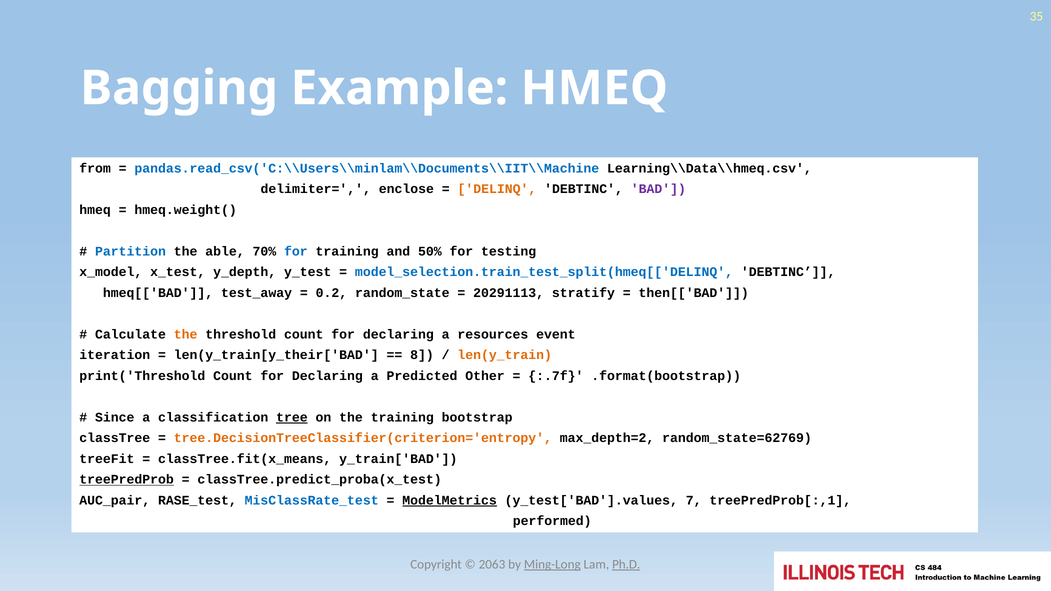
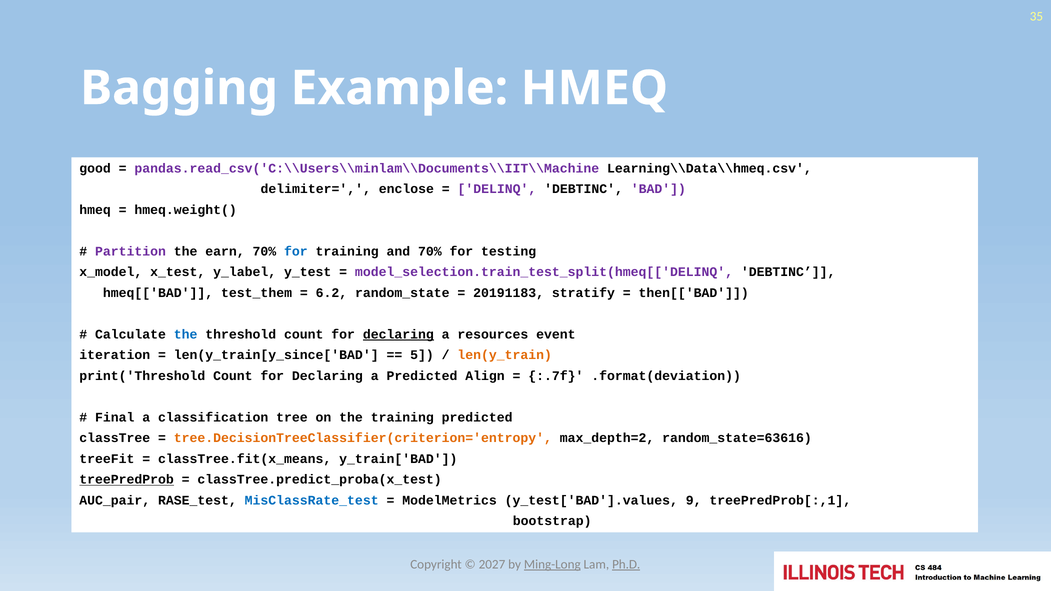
from: from -> good (95, 168)
pandas.read_csv('C:\\Users\\minlam\\Documents\\IIT\\Machine colour: blue -> purple (367, 168)
DELINQ colour: orange -> purple (497, 189)
Partition colour: blue -> purple (131, 251)
able: able -> earn (225, 251)
and 50%: 50% -> 70% (430, 251)
y_depth: y_depth -> y_label (245, 272)
model_selection.train_test_split(hmeq[['DELINQ colour: blue -> purple (544, 272)
test_away: test_away -> test_them (257, 293)
0.2: 0.2 -> 6.2 (331, 293)
20291113: 20291113 -> 20191183 (509, 293)
the colour: orange -> blue (186, 334)
declaring underline: none -> present (398, 334)
len(y_train[y_their['BAD: len(y_train[y_their['BAD -> len(y_train[y_since['BAD (276, 355)
8: 8 -> 5 (422, 355)
Other: Other -> Align (485, 376)
.format(bootstrap: .format(bootstrap -> .format(deviation (666, 376)
Since: Since -> Final (115, 417)
tree underline: present -> none (292, 417)
training bootstrap: bootstrap -> predicted (477, 417)
random_state=62769: random_state=62769 -> random_state=63616 (737, 438)
ModelMetrics underline: present -> none (450, 501)
7: 7 -> 9 (694, 501)
performed: performed -> bootstrap (552, 521)
2063: 2063 -> 2027 (492, 564)
